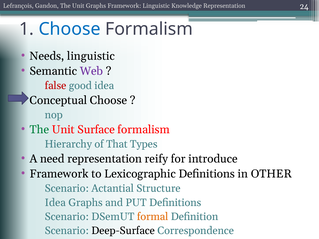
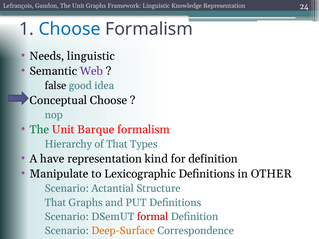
false colour: red -> black (56, 86)
Surface: Surface -> Barque (96, 130)
need: need -> have (52, 159)
reify: reify -> kind (156, 159)
for introduce: introduce -> definition (213, 159)
Framework: Framework -> Manipulate (59, 174)
Idea: Idea -> That (55, 203)
formal colour: orange -> red (153, 217)
Deep-Surface colour: black -> orange (123, 231)
